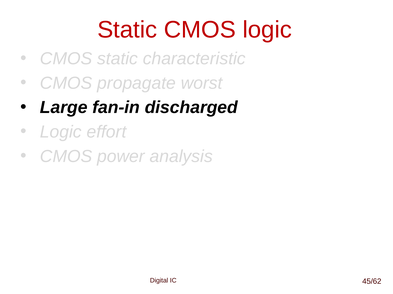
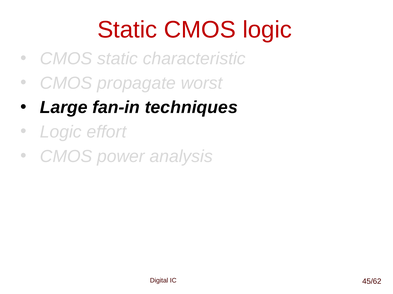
discharged: discharged -> techniques (191, 108)
